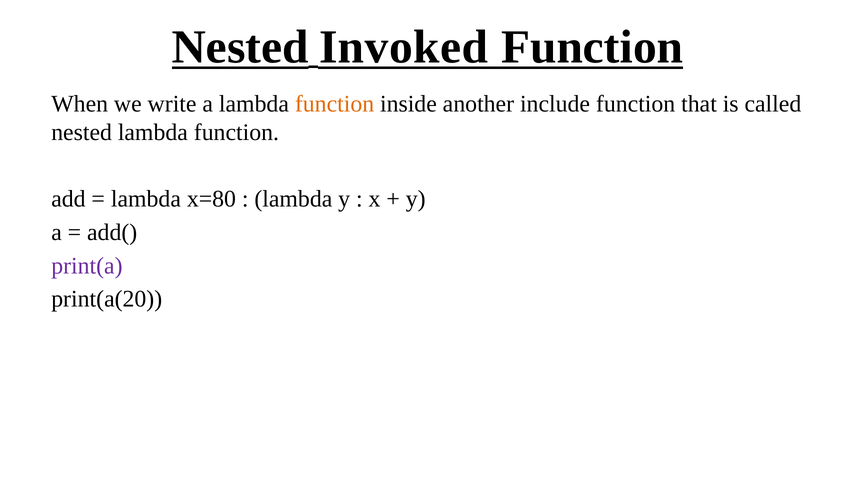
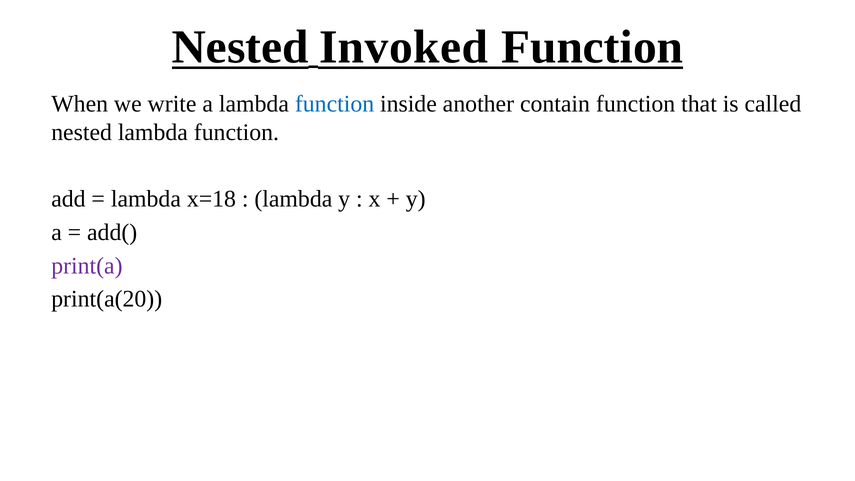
function colour: orange -> blue (335, 104)
include: include -> contain (555, 104)
x=80: x=80 -> x=18 (211, 199)
